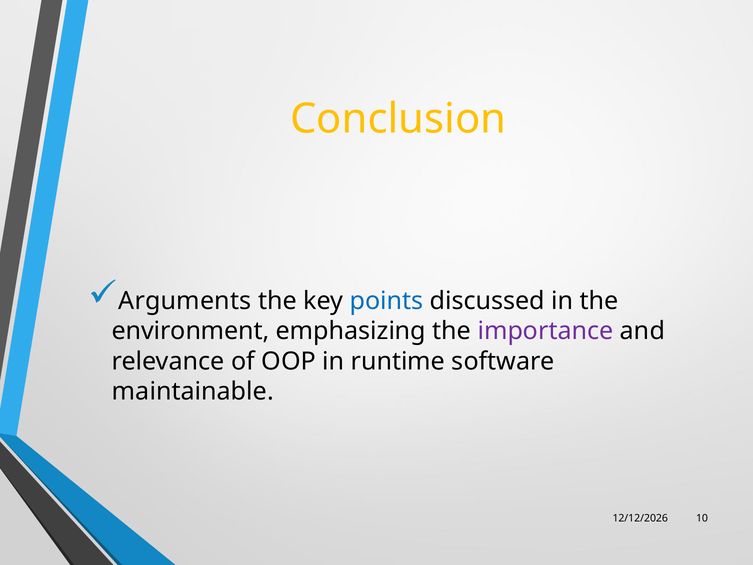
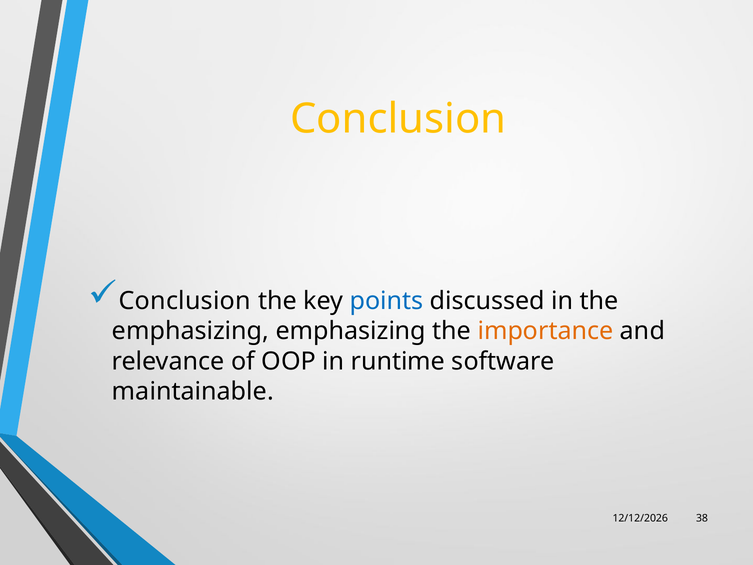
Arguments: Arguments -> Conclusion (185, 301)
environment: environment -> emphasizing (191, 331)
importance colour: purple -> orange (545, 331)
10: 10 -> 38 (702, 518)
